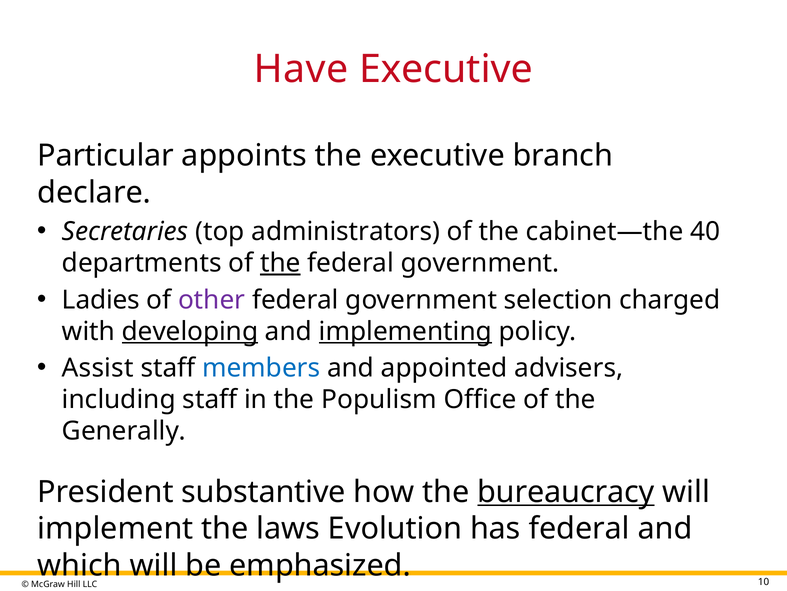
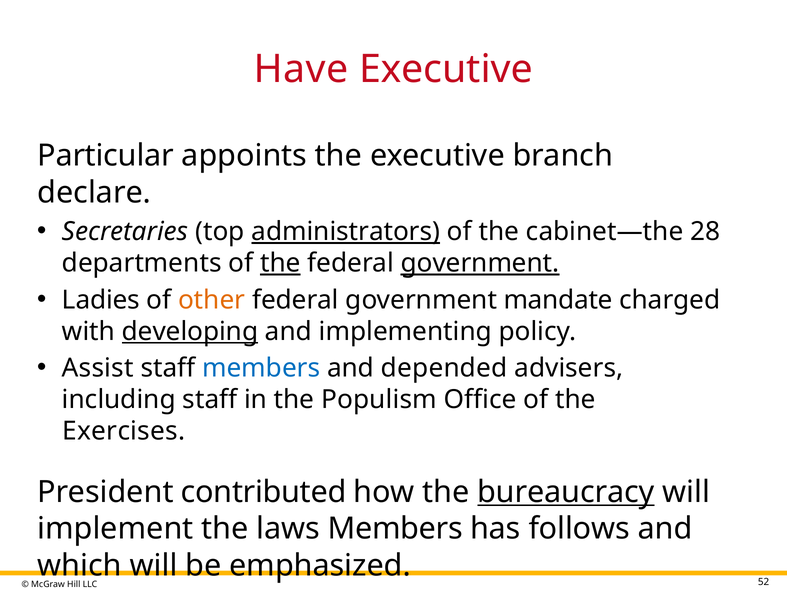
administrators underline: none -> present (346, 231)
40: 40 -> 28 (705, 231)
government underline: none -> present (480, 263)
other colour: purple -> orange (212, 300)
selection: selection -> mandate (558, 300)
implementing underline: present -> none (405, 331)
appointed: appointed -> depended (444, 368)
Generally: Generally -> Exercises (124, 431)
substantive: substantive -> contributed (264, 491)
laws Evolution: Evolution -> Members (395, 528)
has federal: federal -> follows (579, 528)
10: 10 -> 52 (764, 581)
